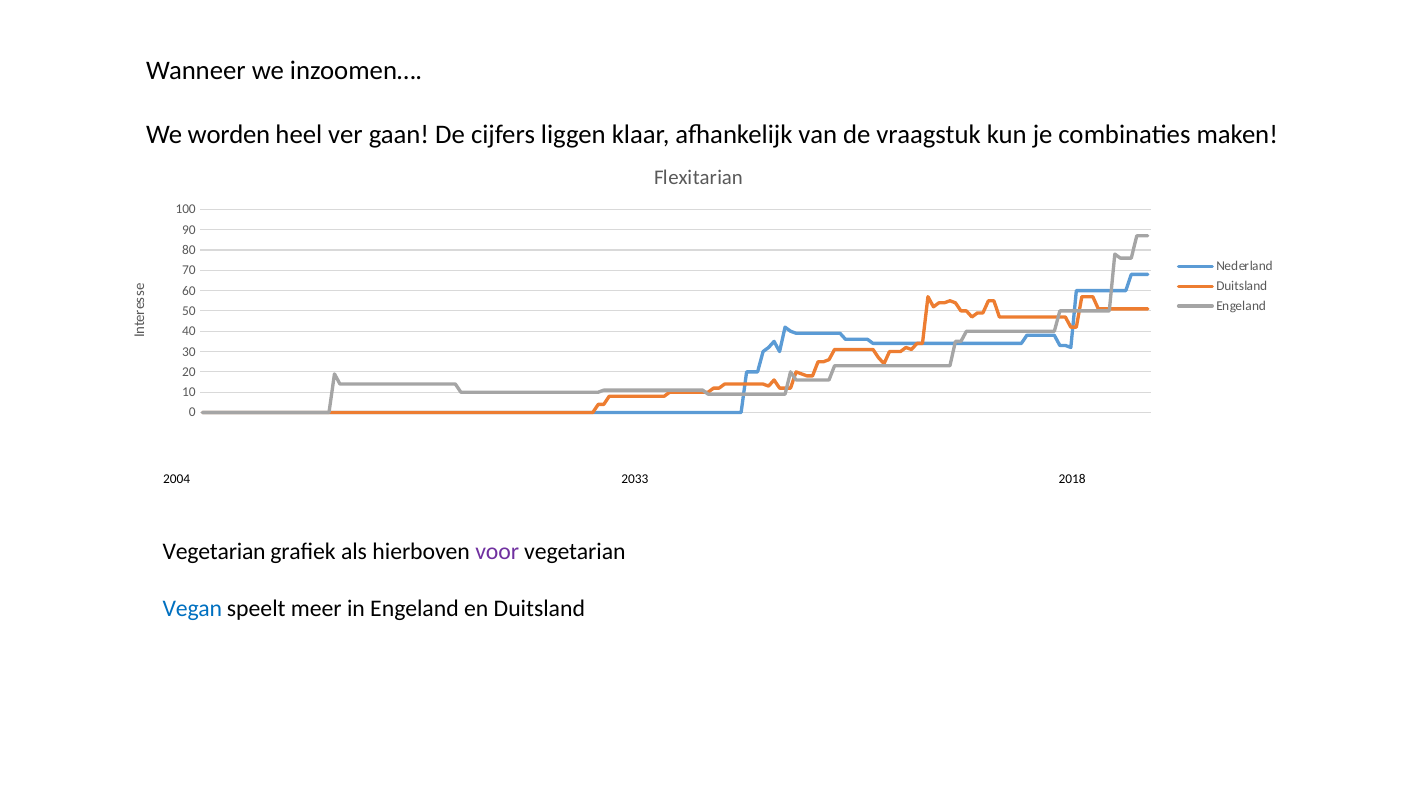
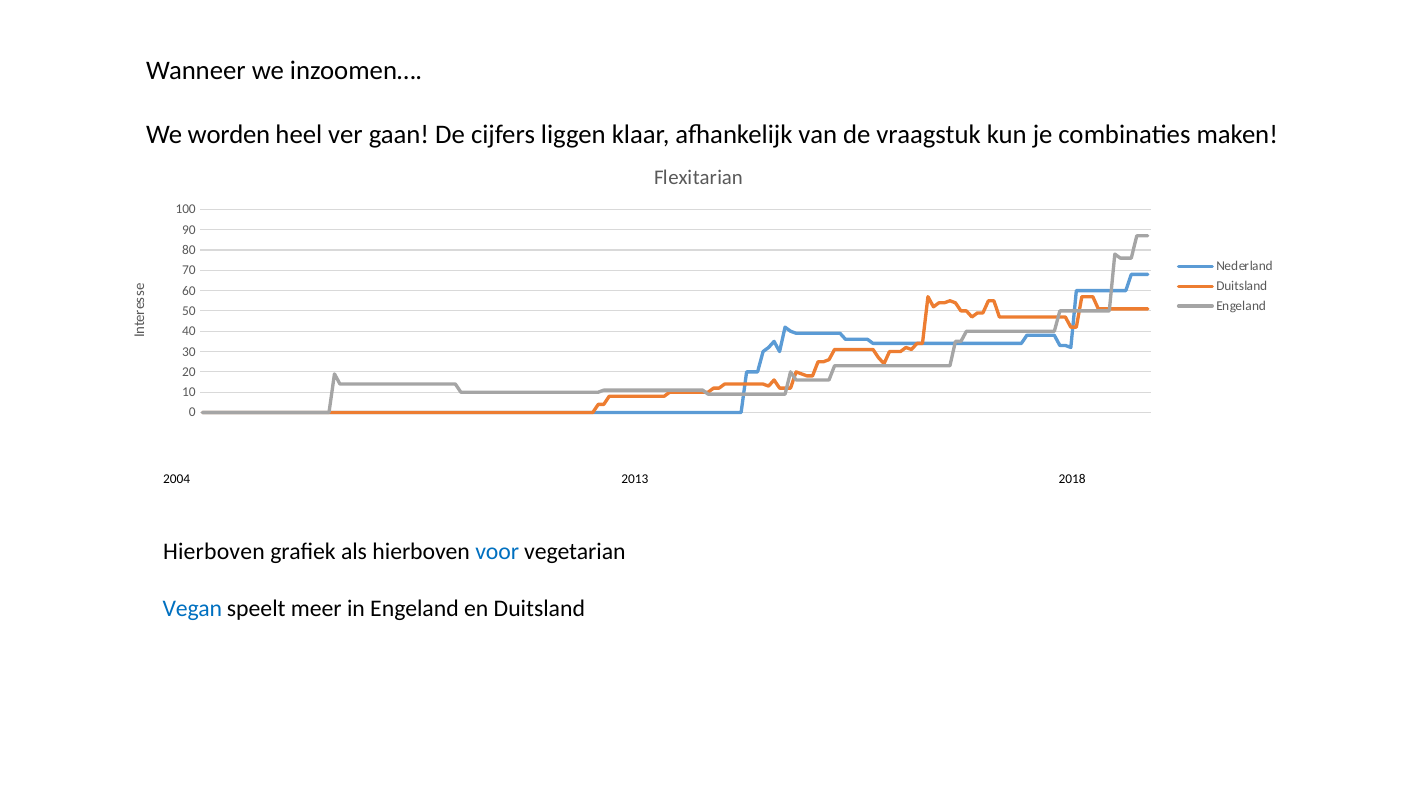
2033: 2033 -> 2013 (635, 479)
Vegetarian: Vegetarian -> Hierboven (214, 552)
voor colour: purple -> blue (497, 552)
